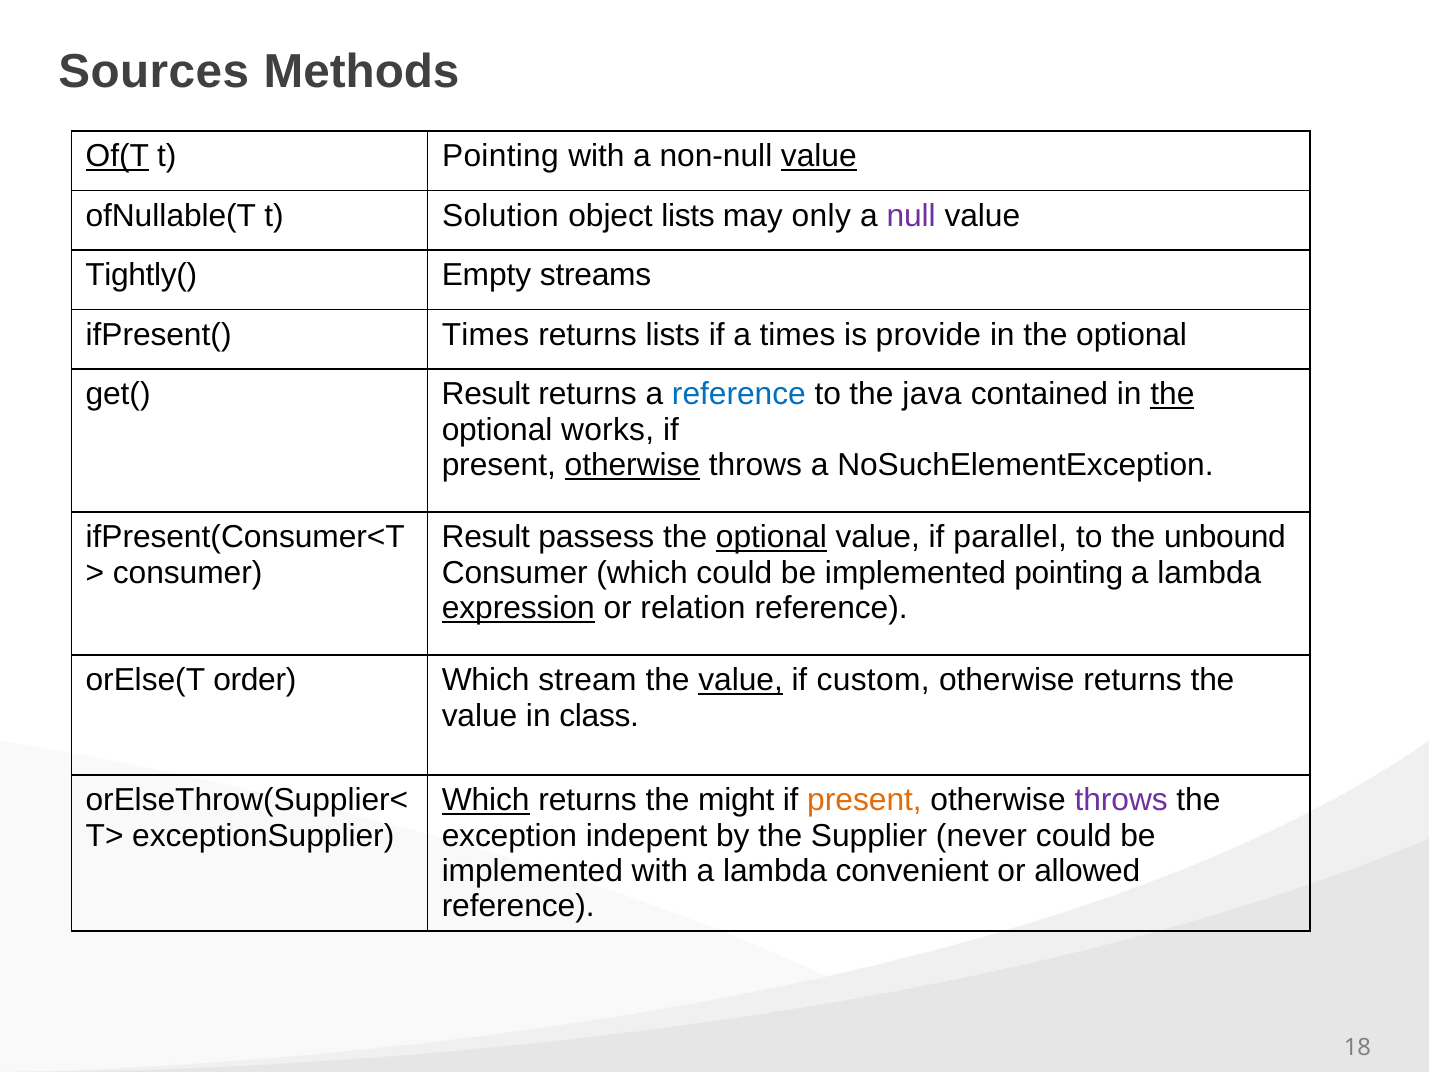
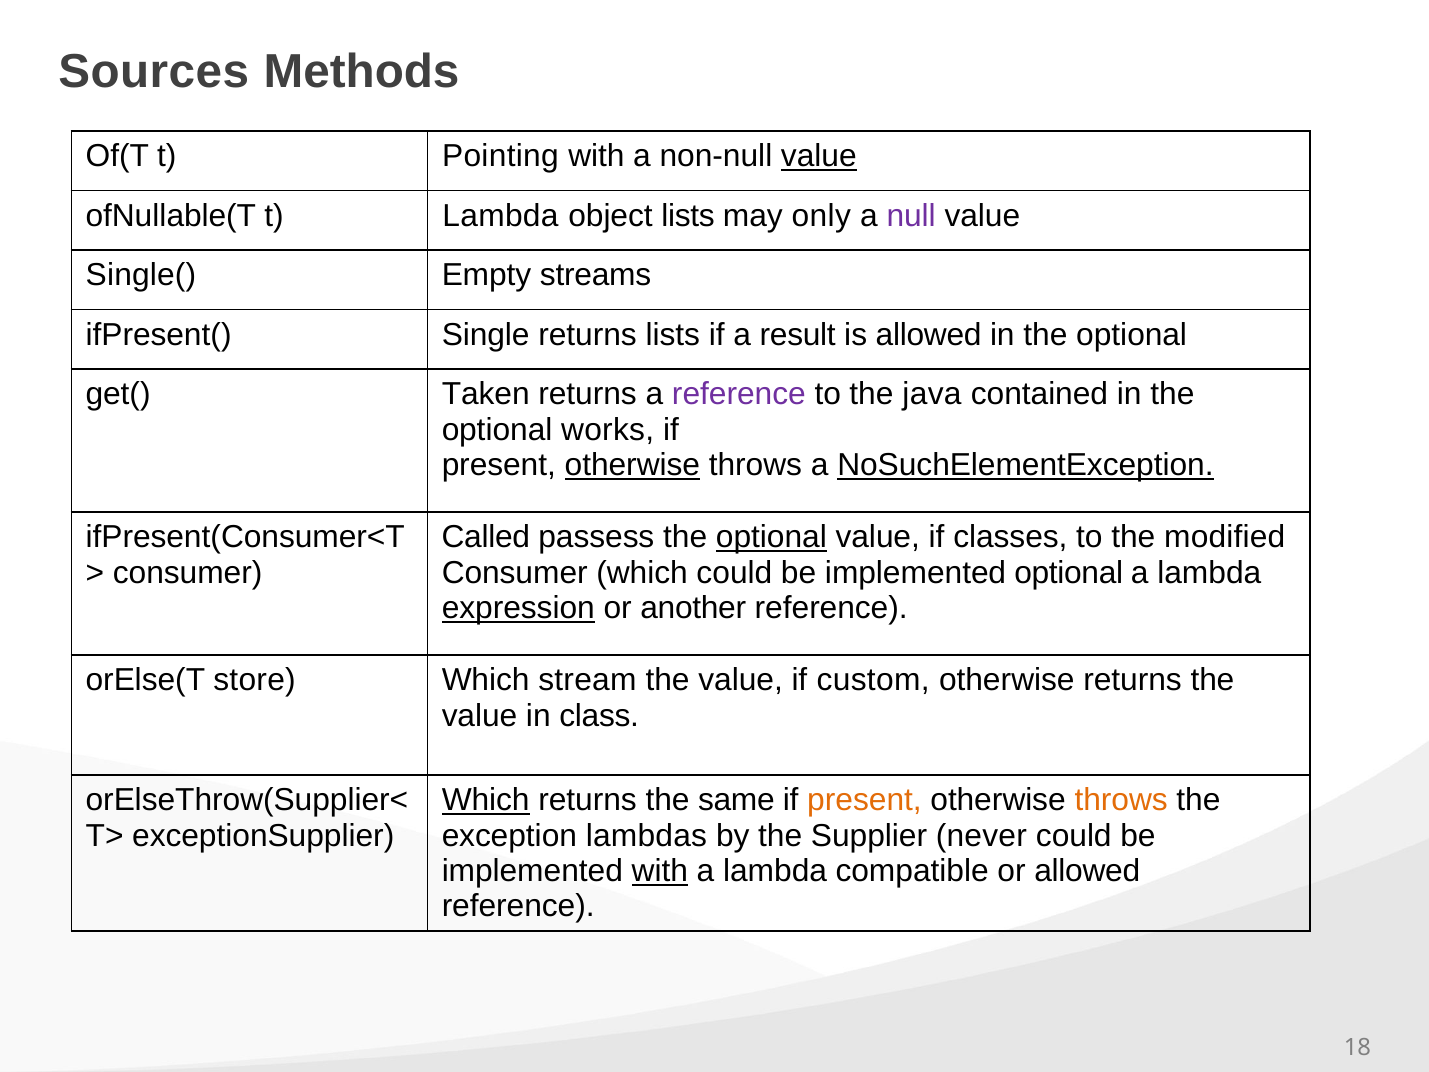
Of(T underline: present -> none (117, 156)
t Solution: Solution -> Lambda (500, 216)
Tightly(: Tightly( -> Single( (141, 275)
ifPresent( Times: Times -> Single (486, 335)
a times: times -> result (798, 335)
is provide: provide -> allowed (929, 335)
get( Result: Result -> Taken (486, 394)
reference colour: blue -> purple (739, 394)
the underline: present -> none (1172, 394)
NoSuchElementException underline: none -> present (1025, 465)
Result: Result -> Called (486, 537)
parallel: parallel -> classes (1010, 537)
unbound: unbound -> modified (1225, 537)
implemented pointing: pointing -> optional (1069, 572)
relation: relation -> another (693, 608)
order: order -> store (255, 680)
value underline: present -> none (741, 680)
might: might -> same (736, 800)
throws colour: purple -> orange (1121, 800)
indepent: indepent -> lambdas (646, 836)
with underline: none -> present (660, 871)
convenient: convenient -> compatible (912, 871)
